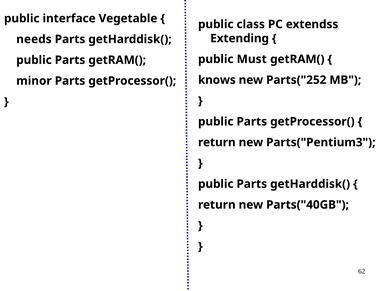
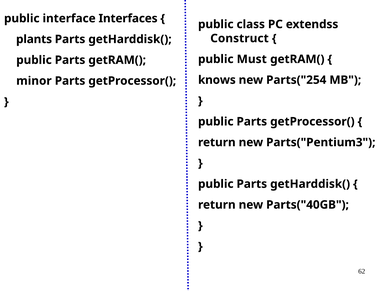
Vegetable: Vegetable -> Interfaces (128, 18)
Extending: Extending -> Construct (240, 38)
needs: needs -> plants (34, 39)
Parts("252: Parts("252 -> Parts("254 (296, 80)
